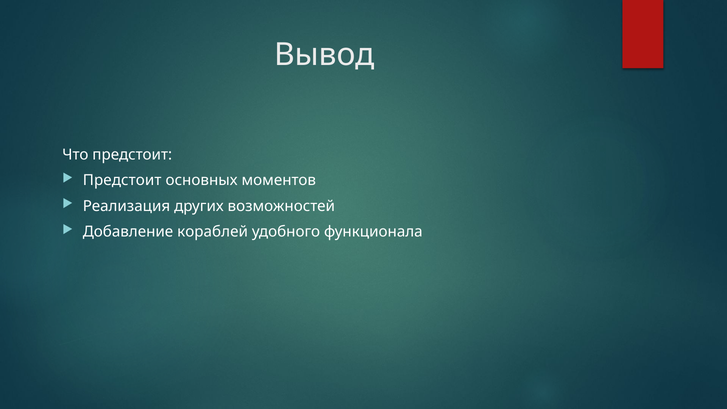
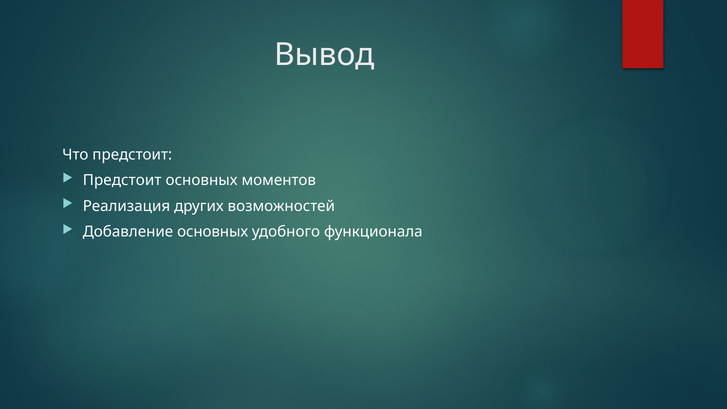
Добавление кораблей: кораблей -> основных (213, 232)
